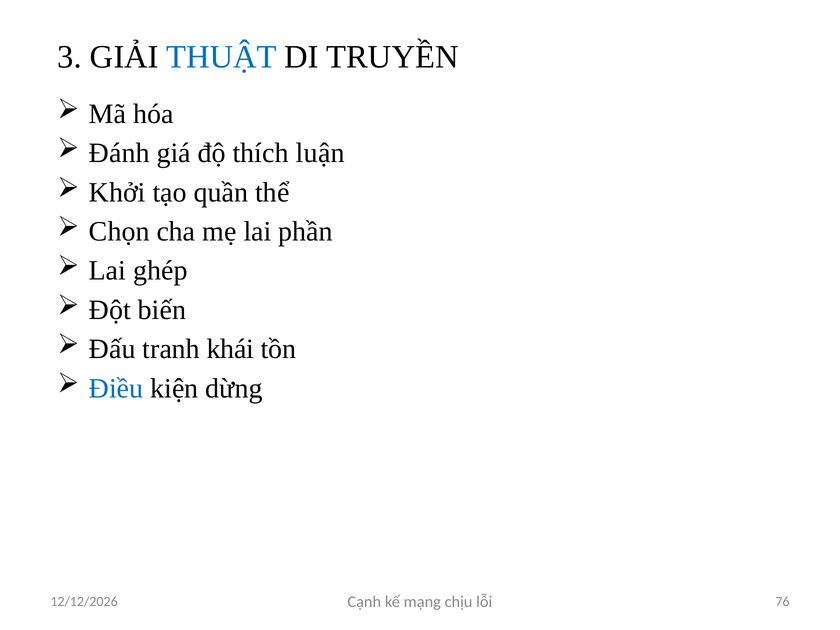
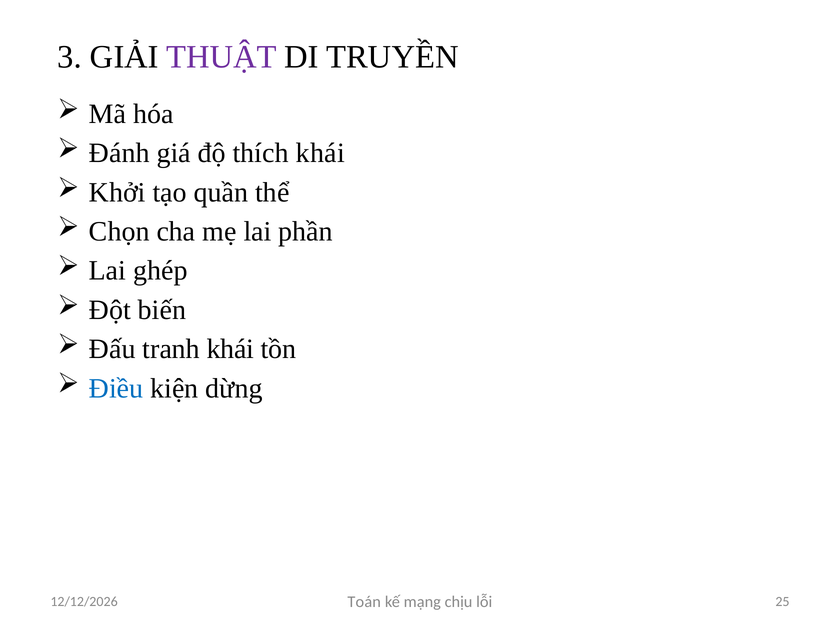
THUẬT colour: blue -> purple (222, 57)
thích luận: luận -> khái (320, 153)
Cạnh: Cạnh -> Toán (364, 602)
76: 76 -> 25 (783, 602)
